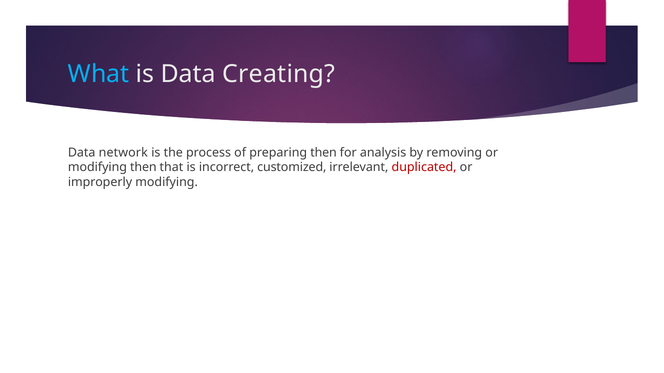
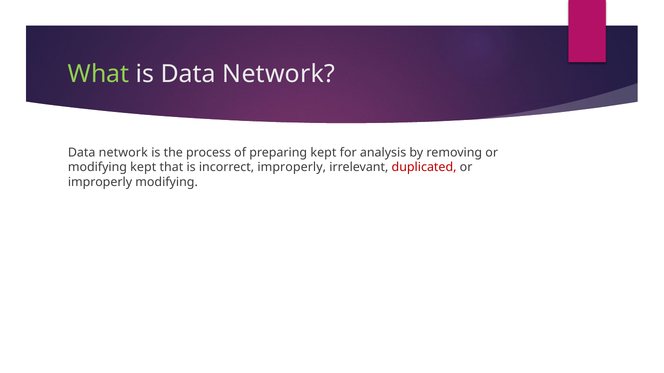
What colour: light blue -> light green (99, 74)
is Data Creating: Creating -> Network (279, 74)
preparing then: then -> kept (323, 153)
modifying then: then -> kept (143, 168)
incorrect customized: customized -> improperly (292, 168)
